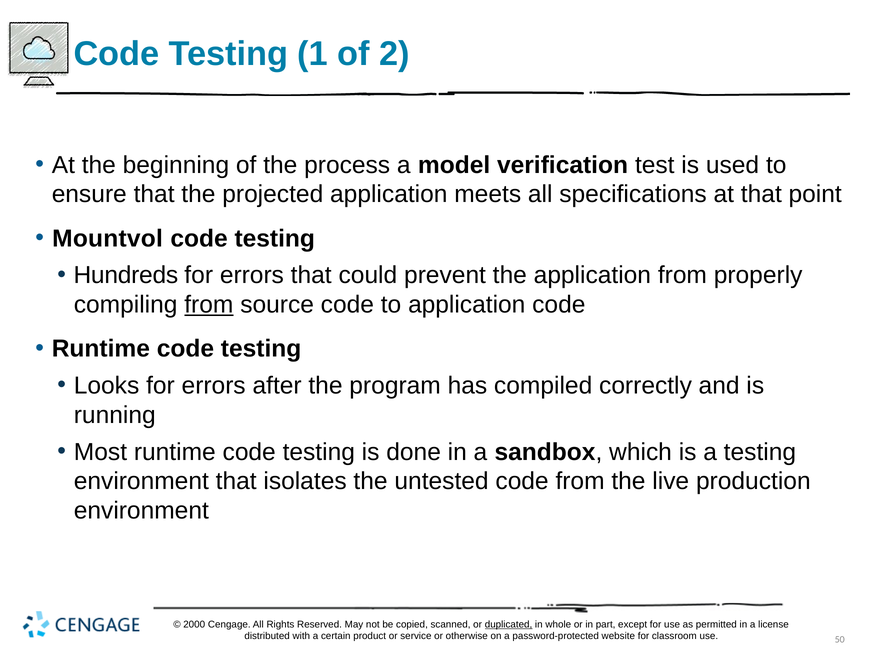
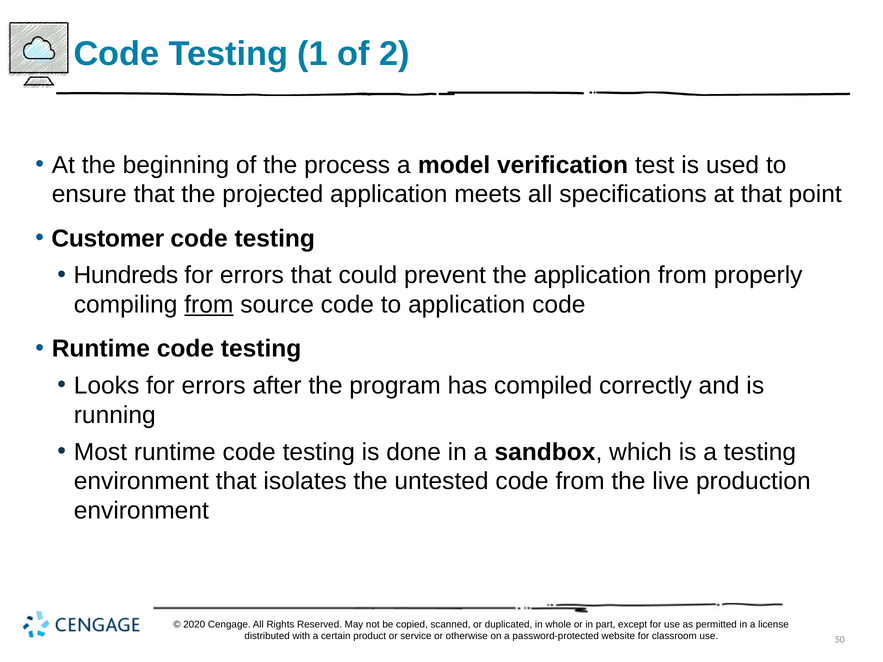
Mountvol: Mountvol -> Customer (108, 239)
2000: 2000 -> 2020 (194, 625)
duplicated underline: present -> none (509, 625)
